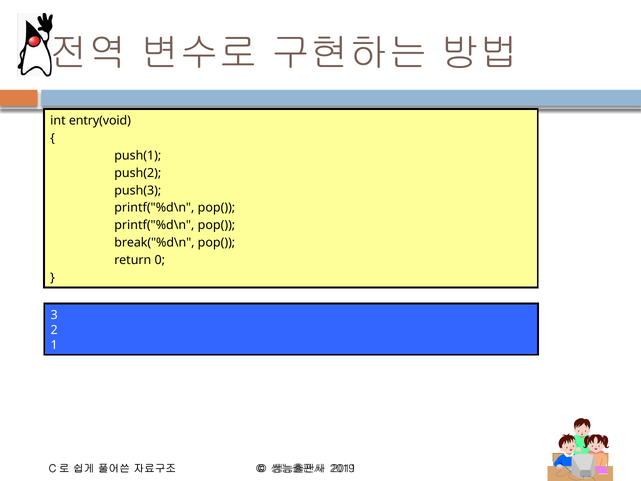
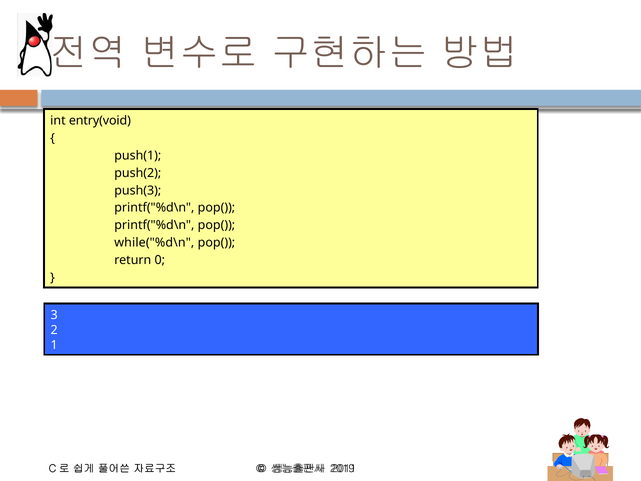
break("%d\n: break("%d\n -> while("%d\n (154, 243)
